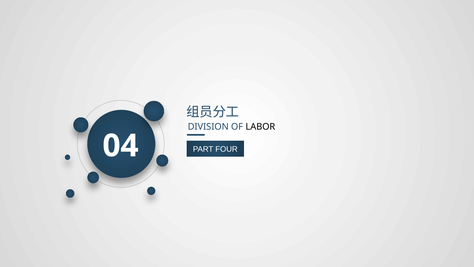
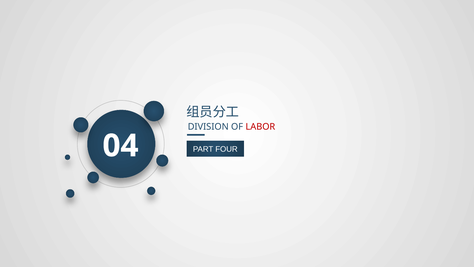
LABOR colour: black -> red (260, 127)
